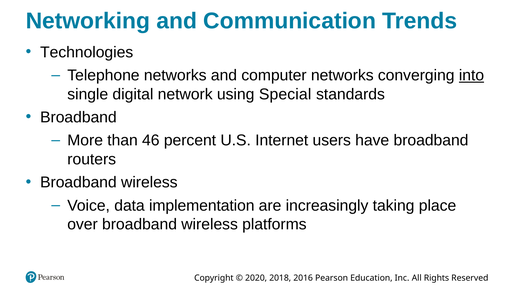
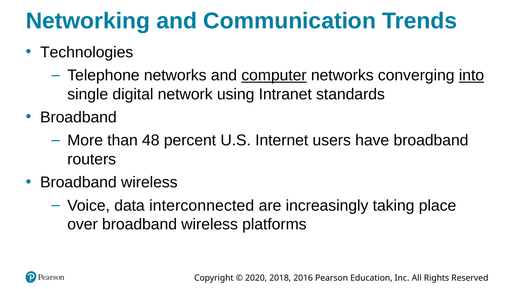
computer underline: none -> present (274, 75)
Special: Special -> Intranet (285, 94)
46: 46 -> 48 (151, 141)
implementation: implementation -> interconnected (202, 206)
